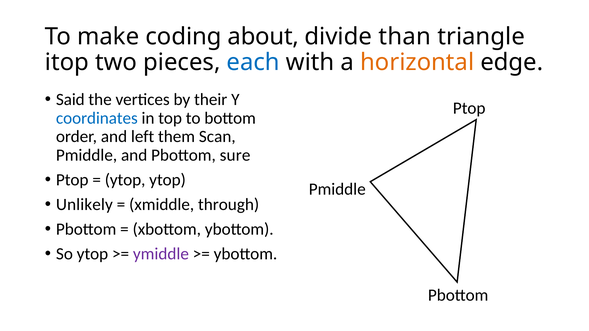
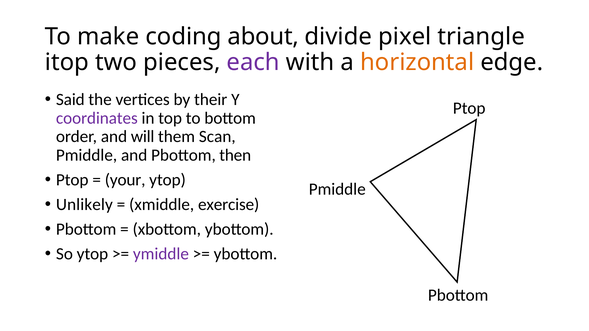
than: than -> pixel (405, 37)
each colour: blue -> purple (253, 62)
coordinates colour: blue -> purple (97, 118)
left: left -> will (143, 137)
sure: sure -> then (235, 155)
ytop: ytop -> your (125, 180)
through: through -> exercise (229, 205)
